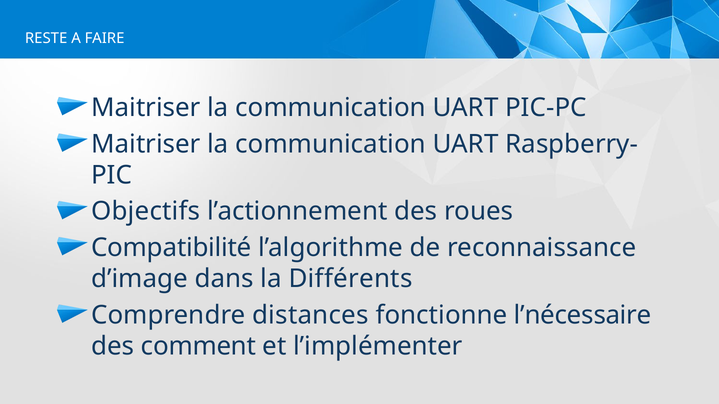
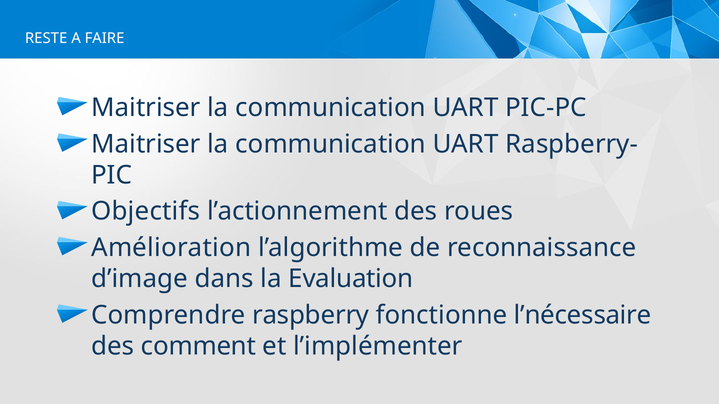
Compatibilité: Compatibilité -> Amélioration (171, 248)
Différents: Différents -> Evaluation (351, 279)
distances: distances -> raspberry (311, 315)
